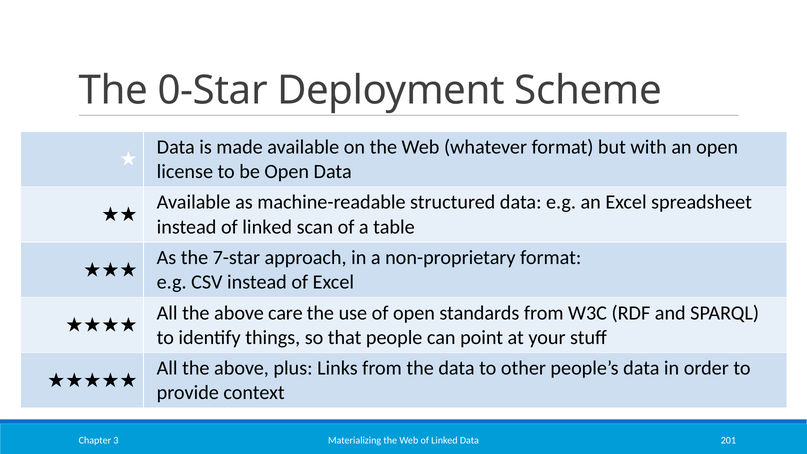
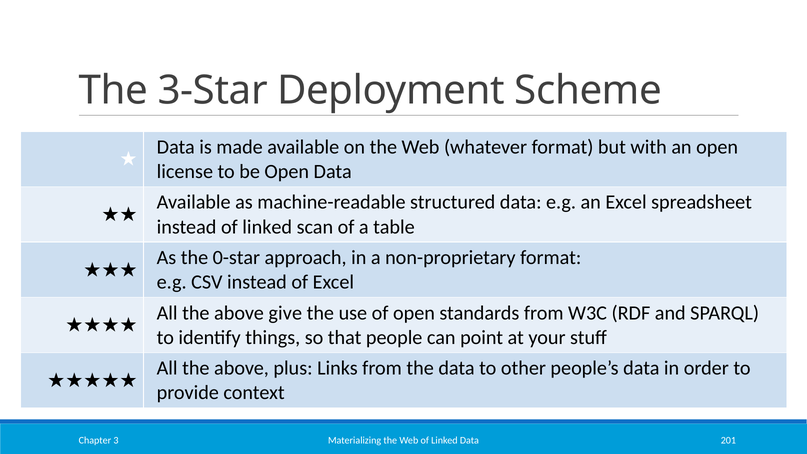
0-Star: 0-Star -> 3-Star (213, 90)
7-star: 7-star -> 0-star (236, 258)
care: care -> give (285, 313)
